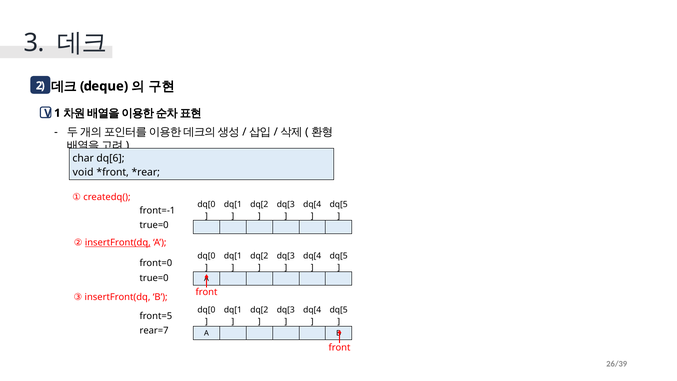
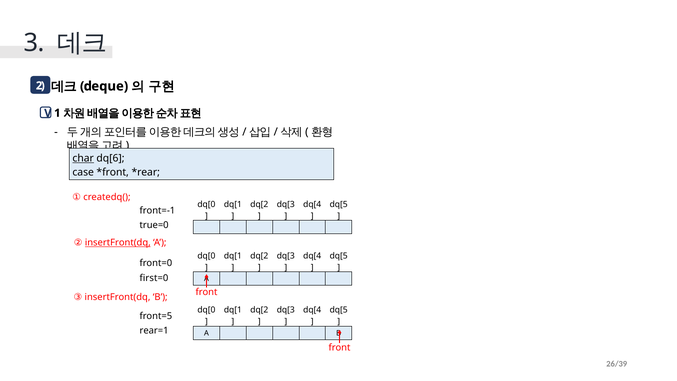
char underline: none -> present (83, 158)
void: void -> case (83, 173)
true=0: true=0 -> first=0 (154, 278)
rear=7: rear=7 -> rear=1 (154, 331)
